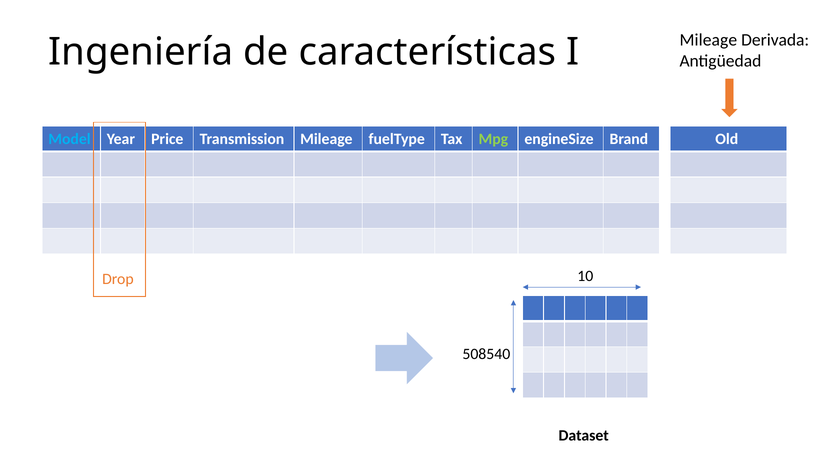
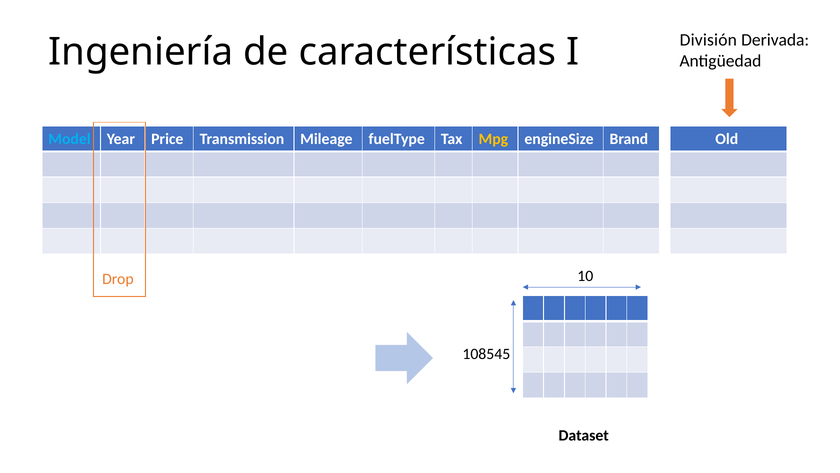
Mileage: Mileage -> División (708, 40)
Mpg colour: light green -> yellow (493, 139)
508540: 508540 -> 108545 (486, 354)
